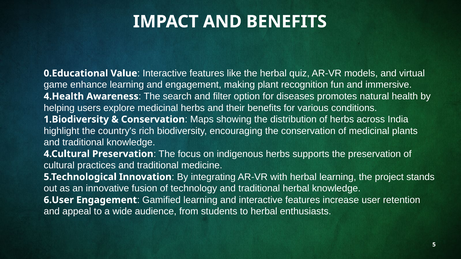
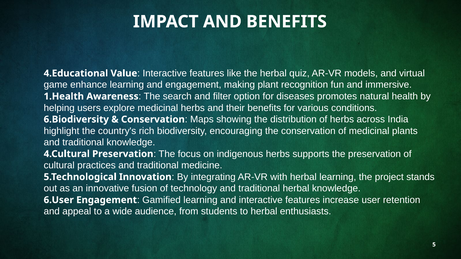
0.Educational: 0.Educational -> 4.Educational (76, 73)
4.Health: 4.Health -> 1.Health (64, 96)
1.Biodiversity: 1.Biodiversity -> 6.Biodiversity (76, 120)
